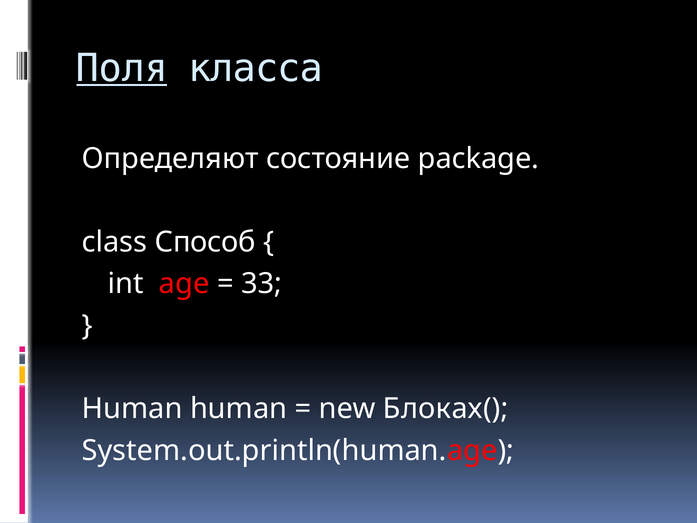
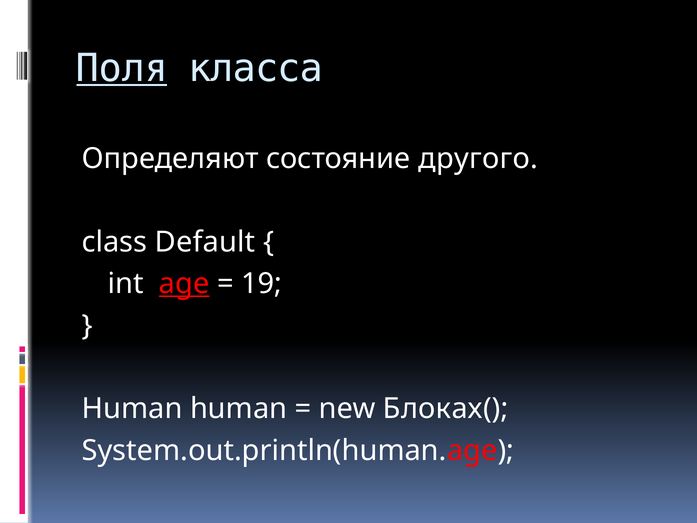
package: package -> другого (478, 159)
Способ: Способ -> Default (205, 242)
age underline: none -> present (184, 284)
33: 33 -> 19 (262, 284)
